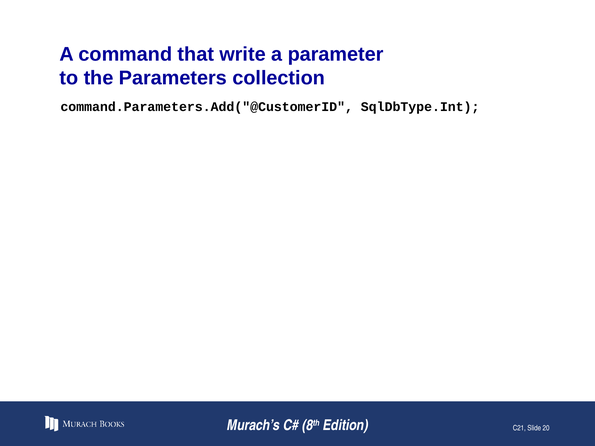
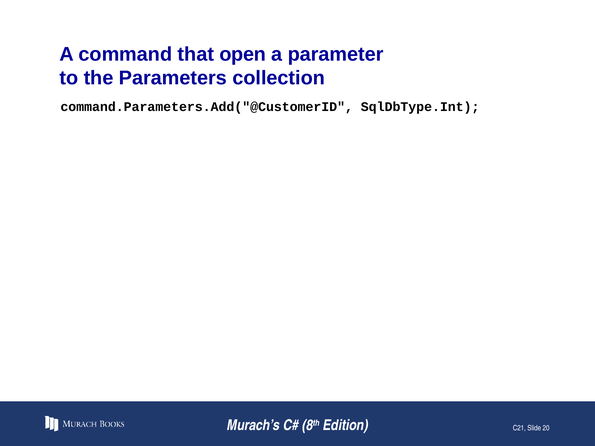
write: write -> open (243, 54)
